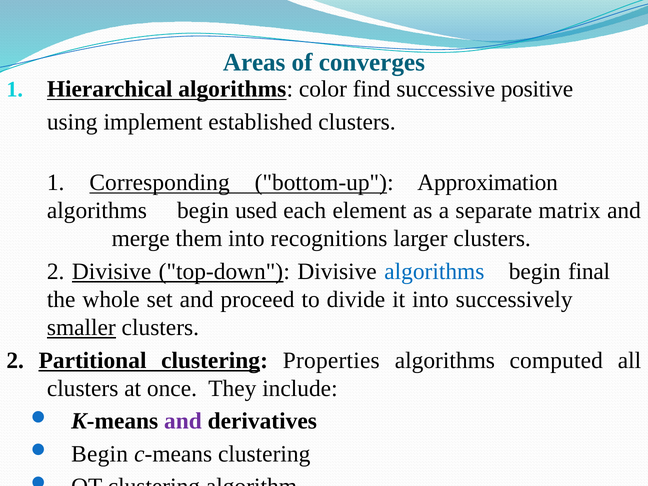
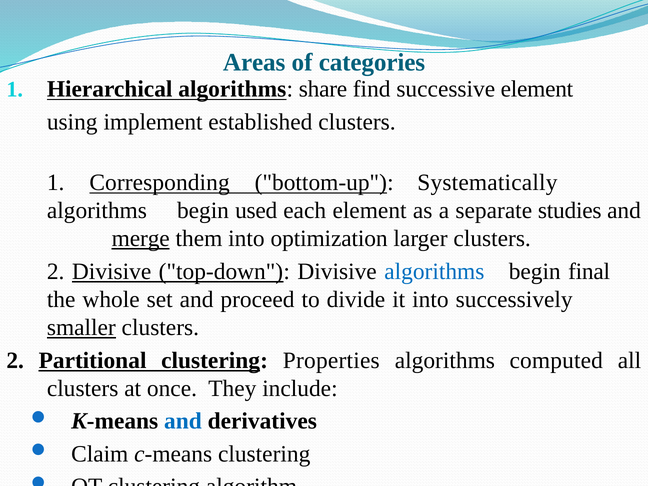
converges: converges -> categories (372, 62)
color: color -> share (323, 89)
successive positive: positive -> element (537, 89)
Approximation: Approximation -> Systematically (487, 183)
matrix: matrix -> studies (570, 211)
merge underline: none -> present (141, 239)
recognitions: recognitions -> optimization (329, 239)
and colour: purple -> blue (183, 421)
Begin: Begin -> Claim (100, 454)
